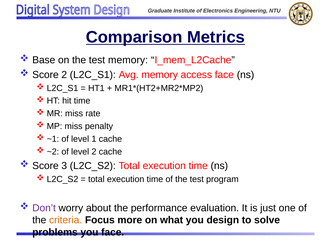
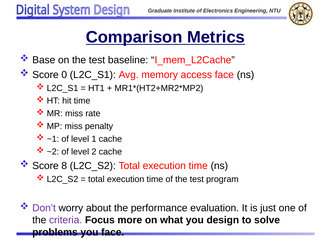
test memory: memory -> baseline (128, 60)
Score 2: 2 -> 0 (64, 74)
3: 3 -> 8 (64, 165)
criteria colour: orange -> purple (66, 219)
